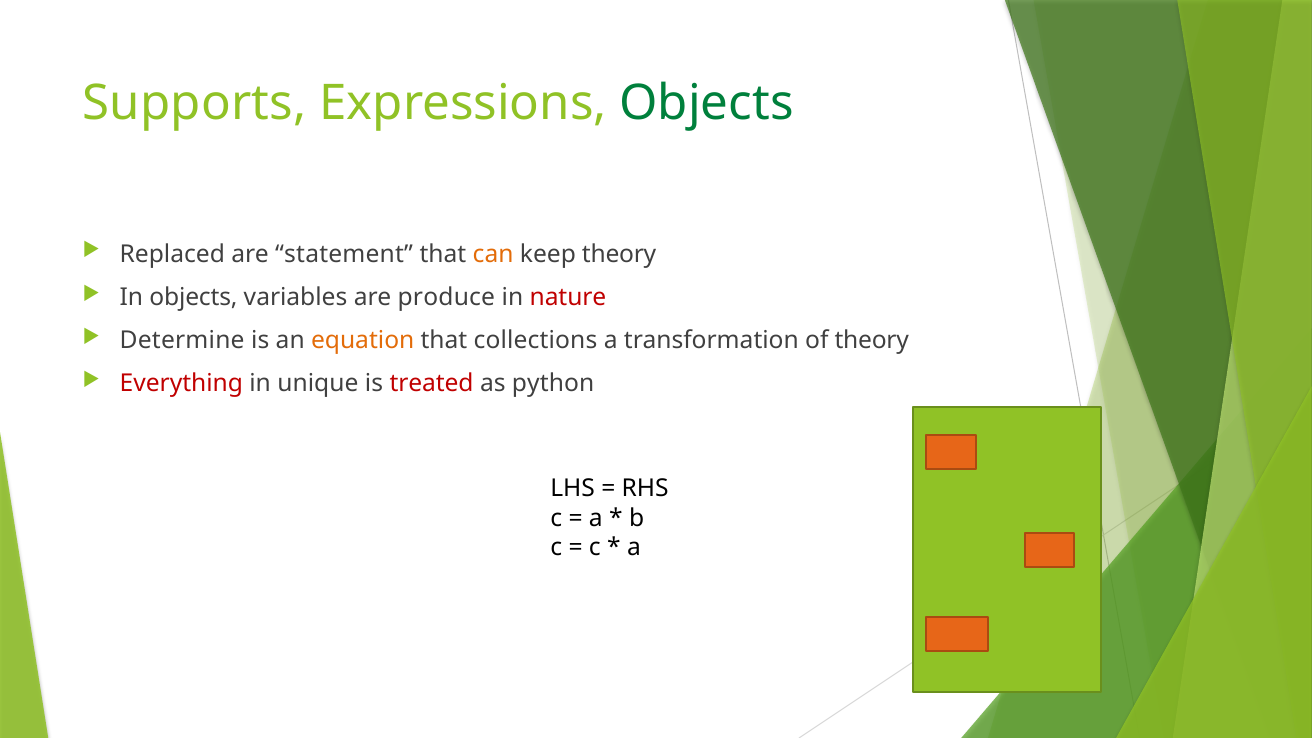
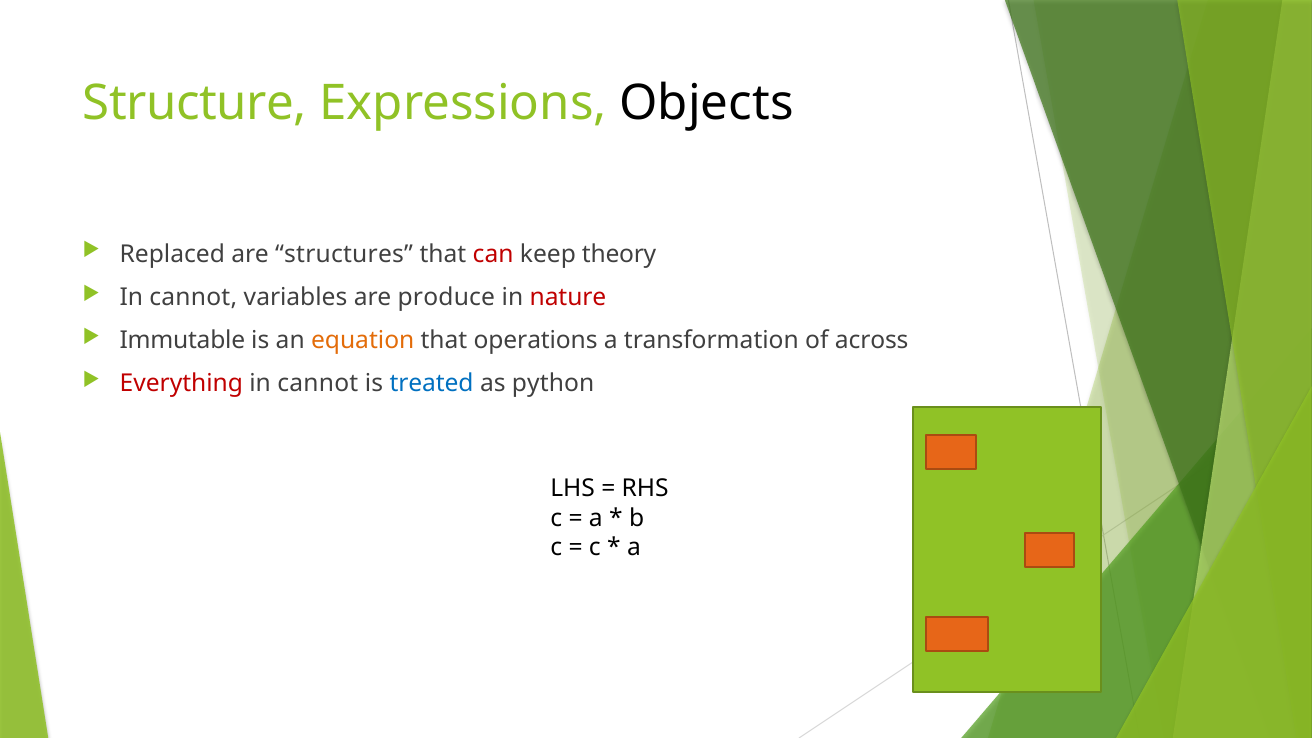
Supports: Supports -> Structure (195, 103)
Objects colour: green -> black (707, 103)
statement: statement -> structures (344, 254)
can colour: orange -> red (493, 254)
objects: objects -> cannot (193, 297)
Determine: Determine -> Immutable (182, 340)
collections: collections -> operations (536, 340)
of theory: theory -> across (872, 340)
unique: unique -> cannot (318, 384)
treated colour: red -> blue (432, 384)
